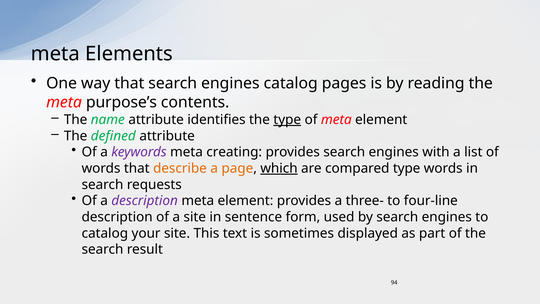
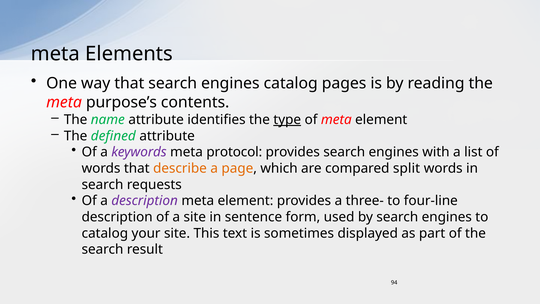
creating: creating -> protocol (234, 152)
which underline: present -> none (279, 168)
compared type: type -> split (407, 168)
